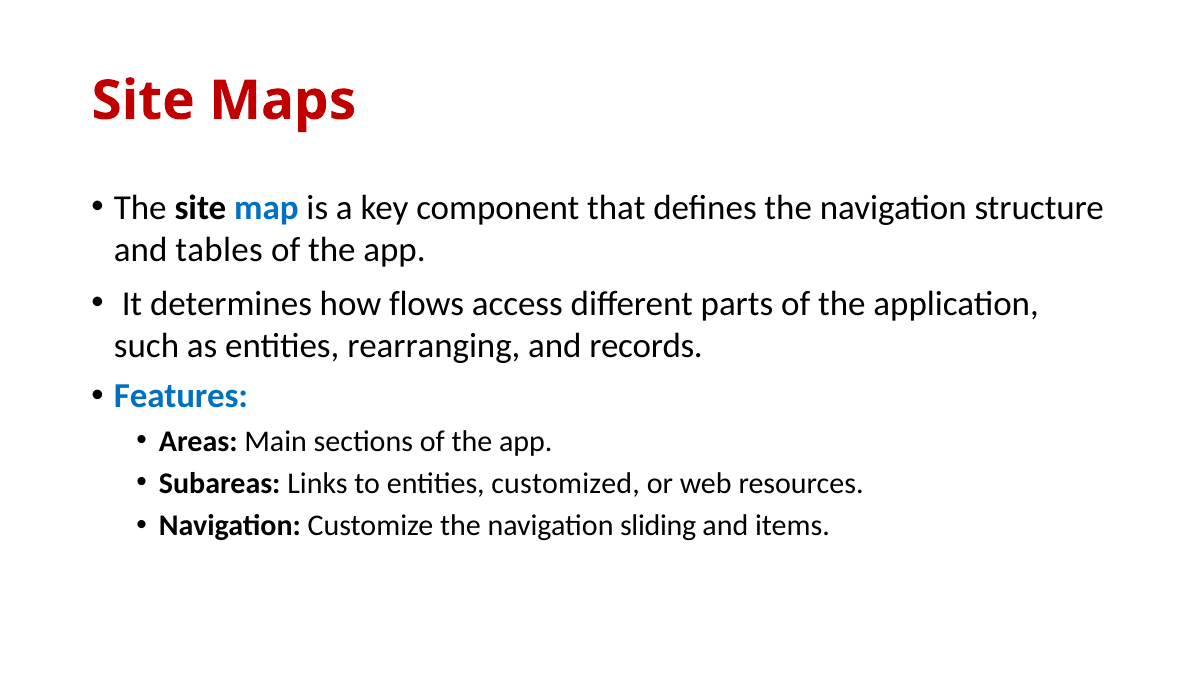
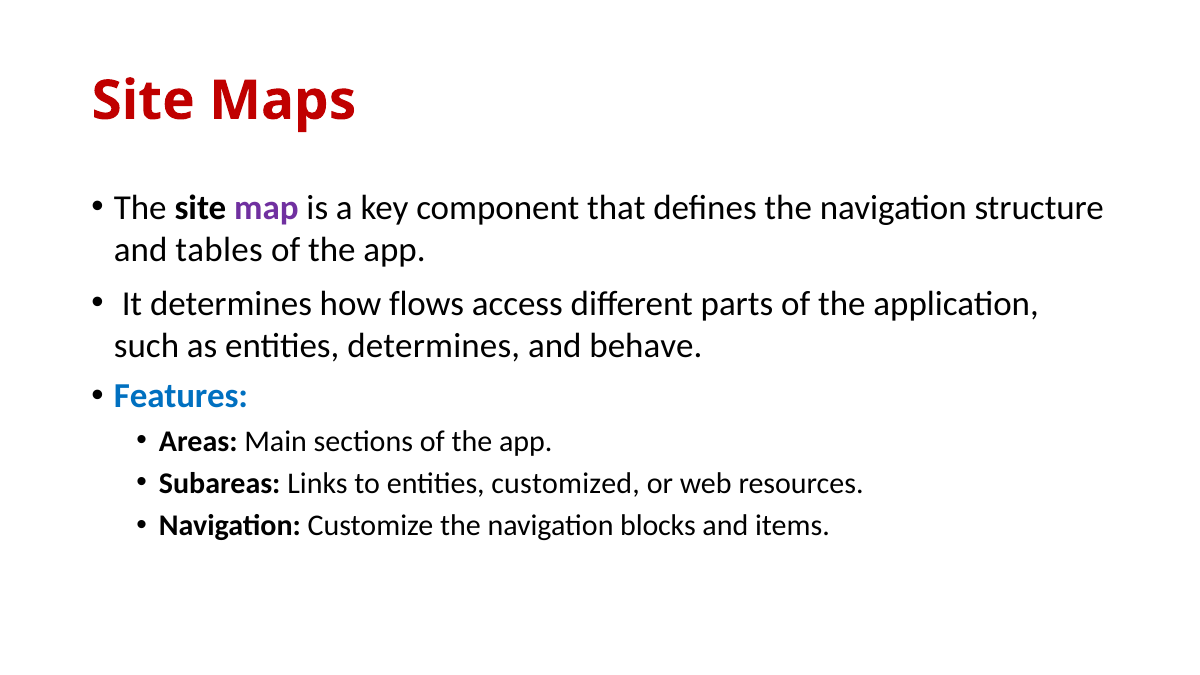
map colour: blue -> purple (266, 208)
entities rearranging: rearranging -> determines (434, 346)
records: records -> behave (646, 346)
sliding: sliding -> blocks (658, 526)
